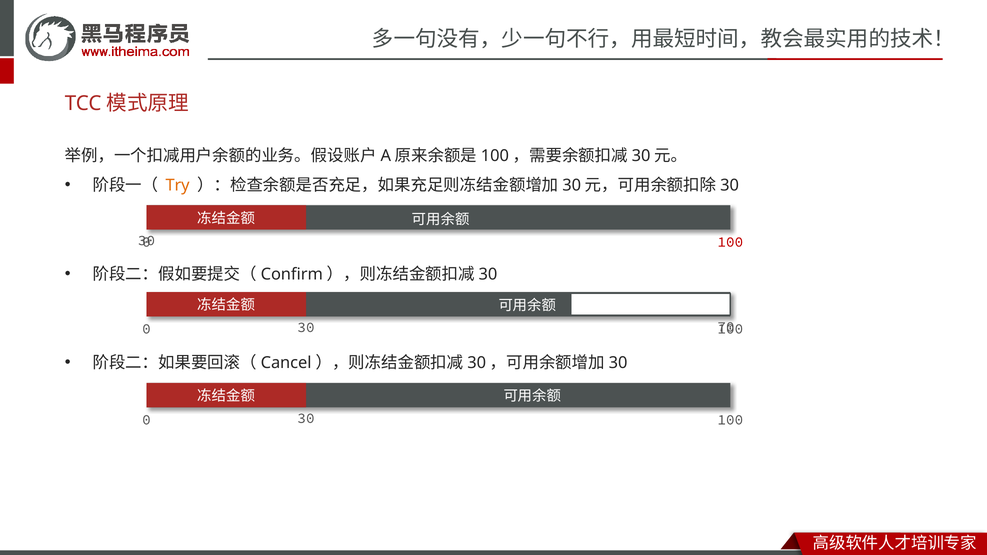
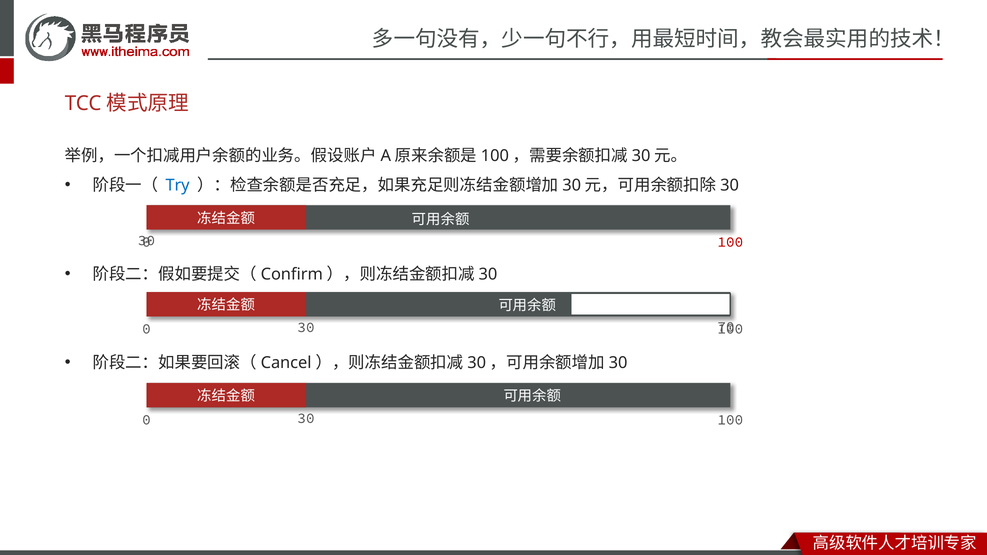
Try colour: orange -> blue (178, 186)
